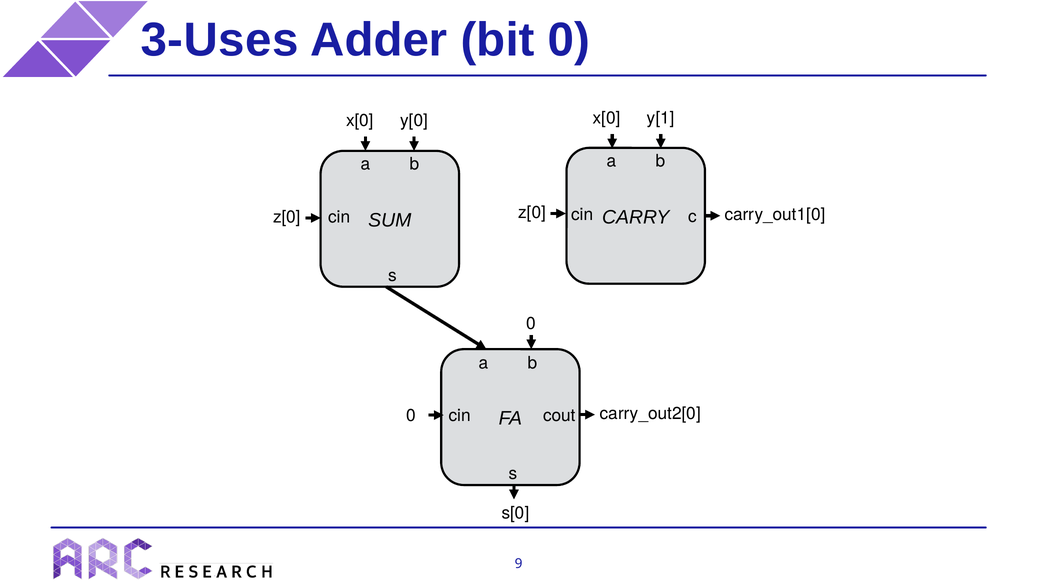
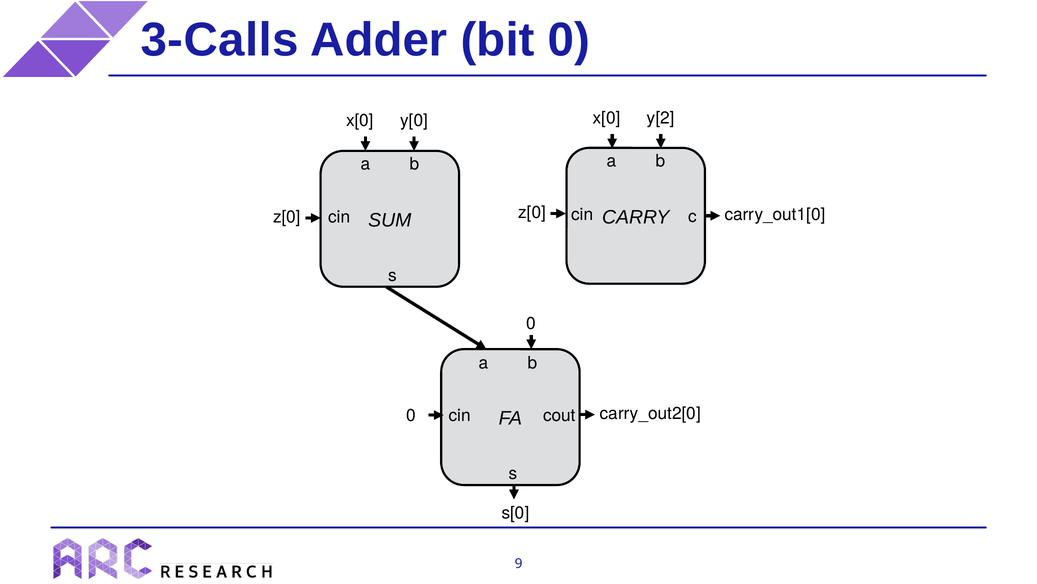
3-Uses: 3-Uses -> 3-Calls (220, 40)
y[1: y[1 -> y[2 (661, 118)
